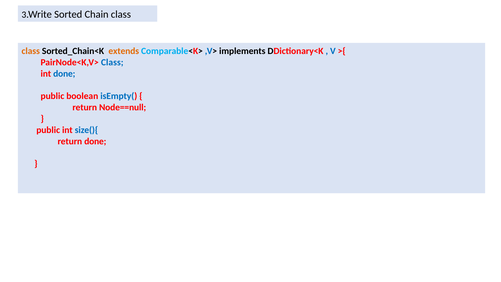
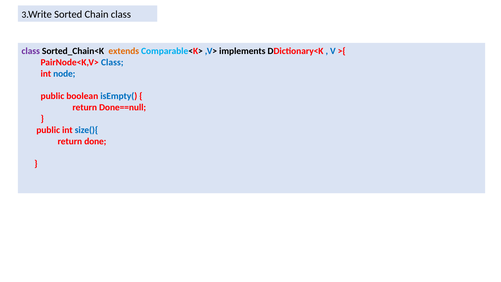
class colour: orange -> purple (31, 51)
int done: done -> node (64, 74)
Node==null: Node==null -> Done==null (123, 107)
